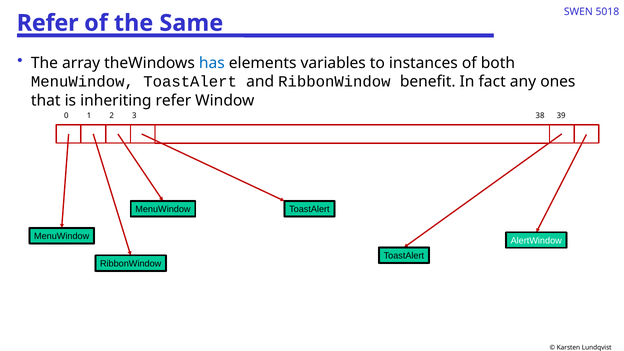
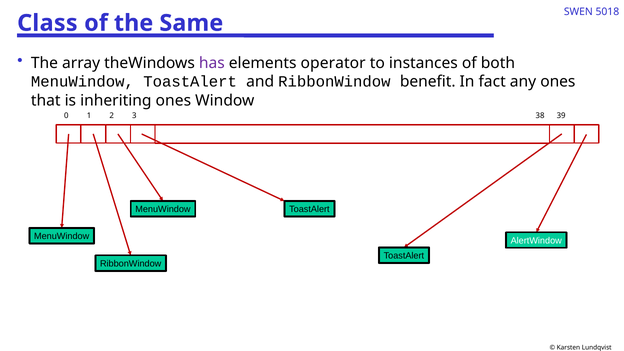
Refer: Refer -> Class (47, 23)
has colour: blue -> purple (212, 63)
variables: variables -> operator (333, 63)
inheriting refer: refer -> ones (173, 100)
